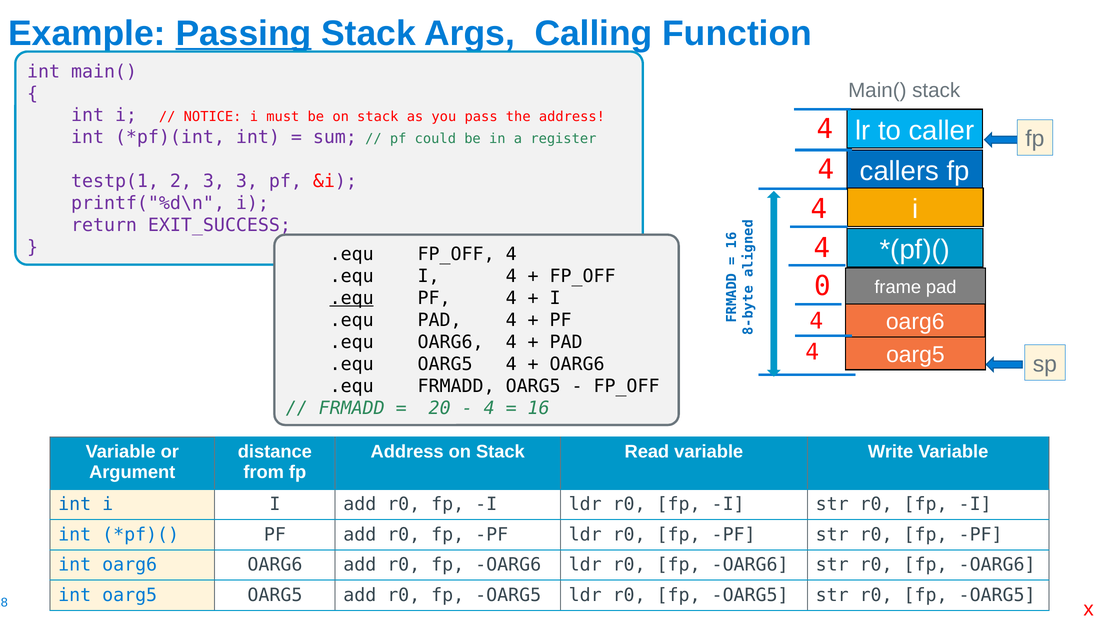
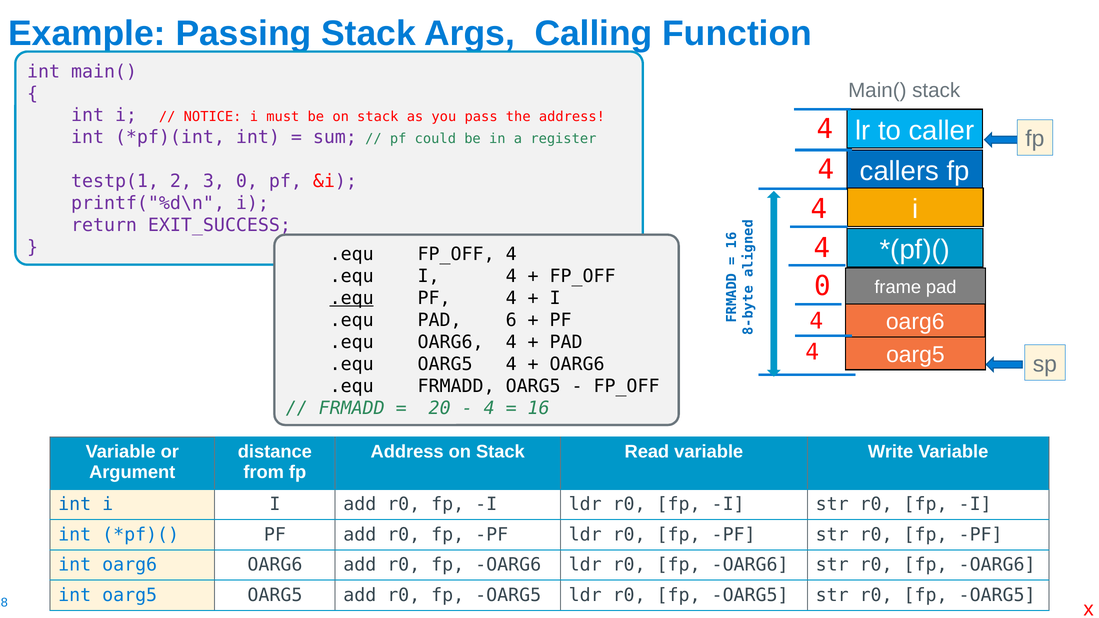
Passing underline: present -> none (243, 34)
3 3: 3 -> 0 (247, 181)
PAD 4: 4 -> 6 (511, 320)
